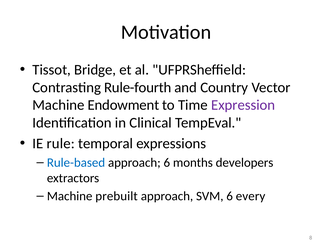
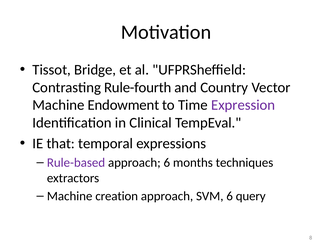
rule: rule -> that (61, 144)
Rule-based colour: blue -> purple (76, 163)
developers: developers -> techniques (245, 163)
prebuilt: prebuilt -> creation (117, 196)
every: every -> query (251, 196)
